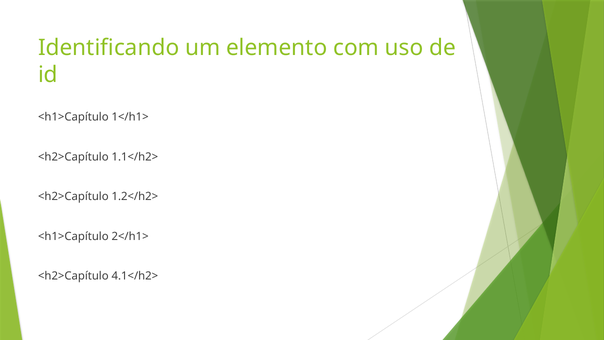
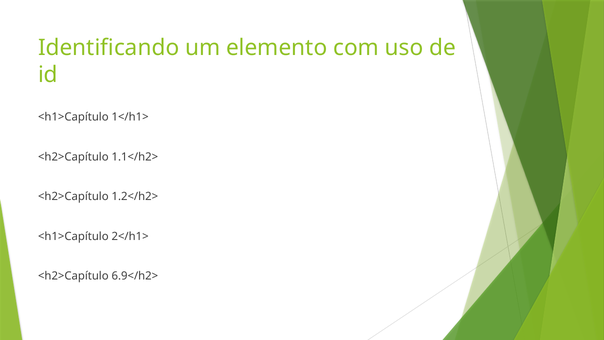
4.1</h2>: 4.1</h2> -> 6.9</h2> (135, 276)
